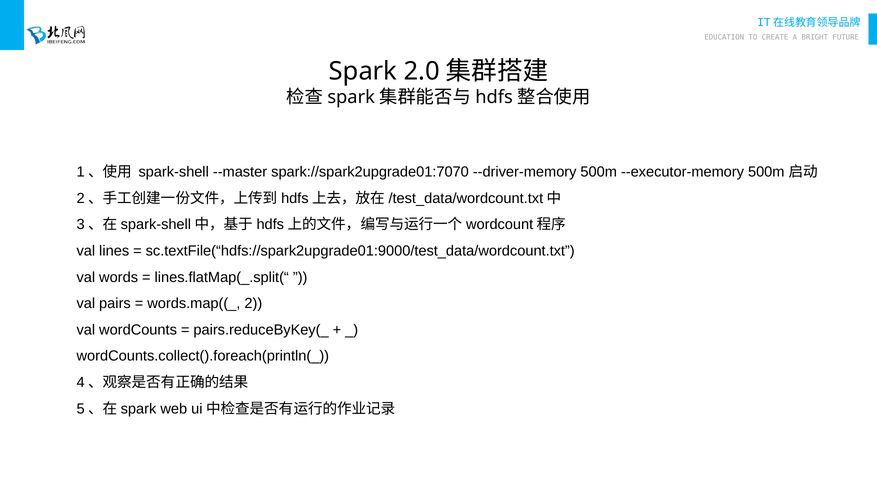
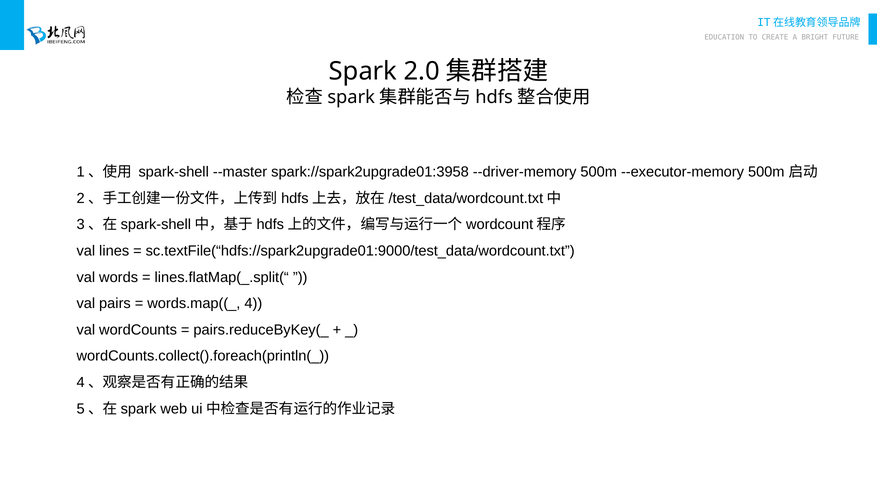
spark://spark2upgrade01:7070: spark://spark2upgrade01:7070 -> spark://spark2upgrade01:3958 (370, 172)
2: 2 -> 4 (253, 303)
